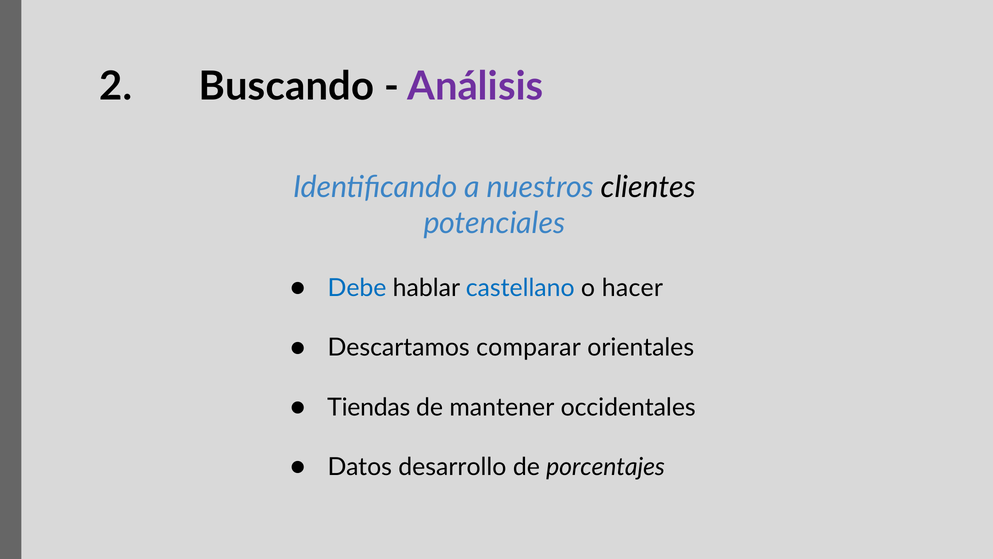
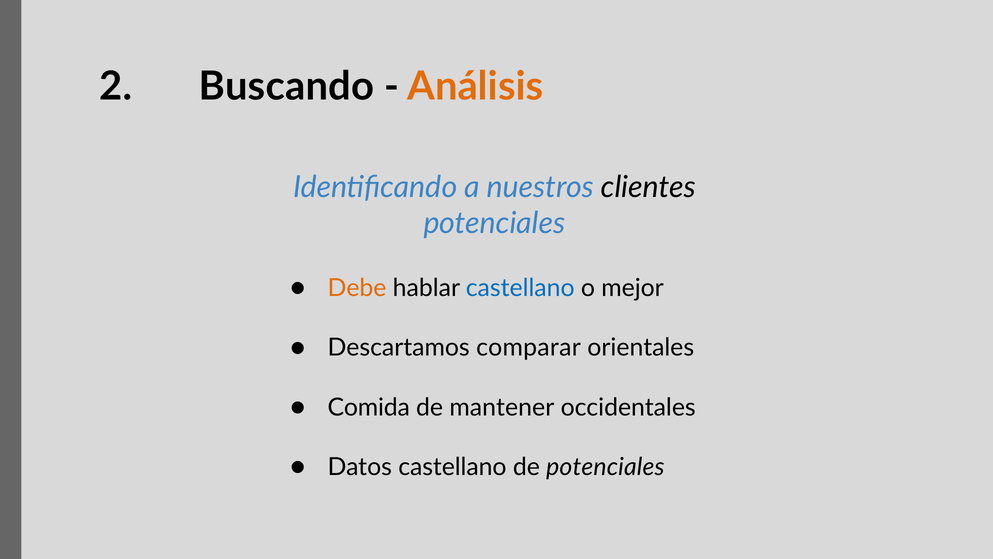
Análisis colour: purple -> orange (475, 86)
Debe colour: blue -> orange (357, 288)
hacer: hacer -> mejor (633, 288)
Tiendas: Tiendas -> Comida (369, 407)
Datos desarrollo: desarrollo -> castellano (452, 467)
de porcentajes: porcentajes -> potenciales (605, 467)
